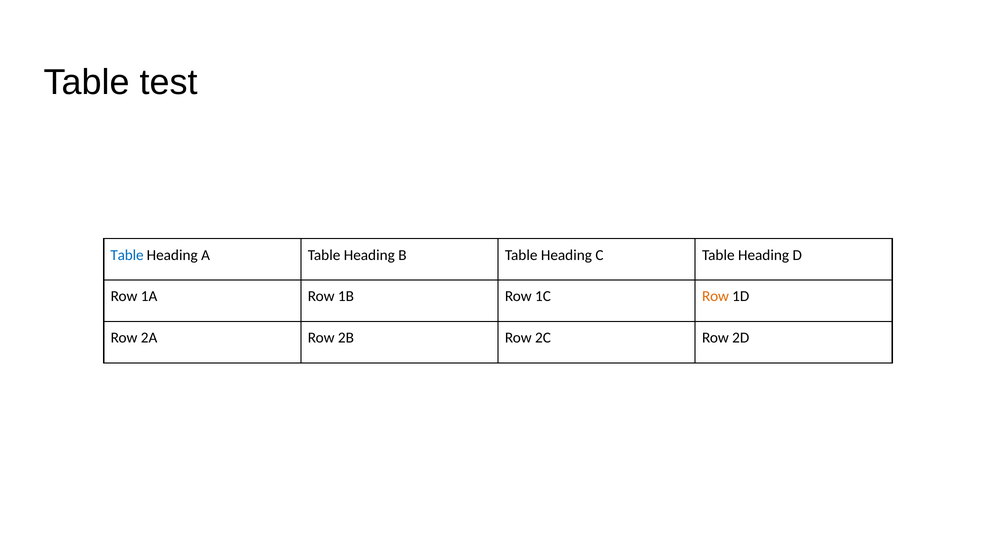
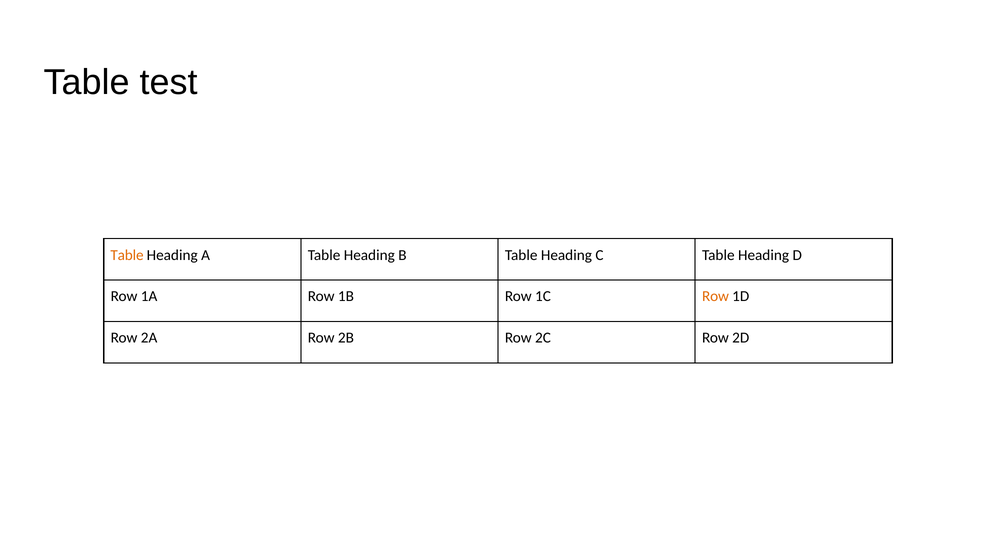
Table colour: blue -> orange (127, 255)
